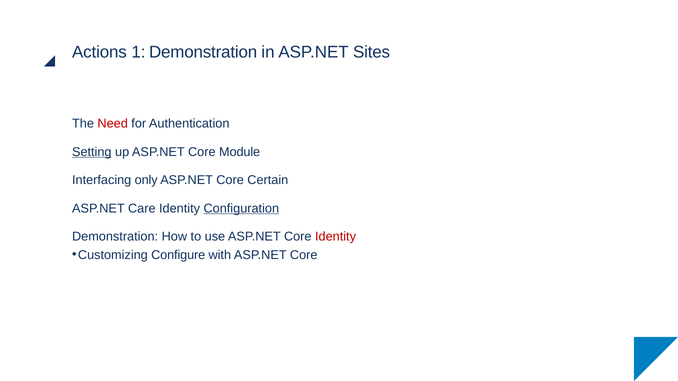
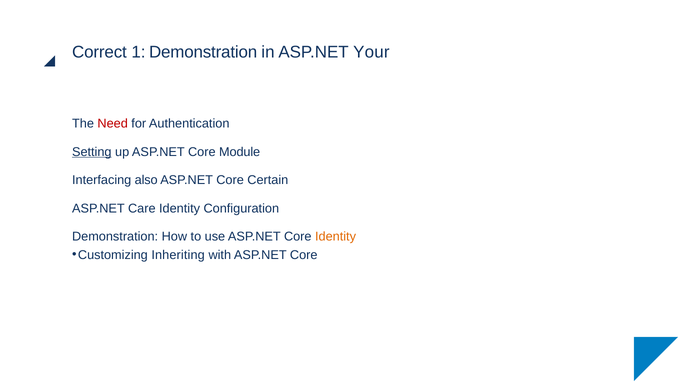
Actions: Actions -> Correct (99, 52)
Sites: Sites -> Your (371, 52)
only: only -> also (146, 180)
Configuration underline: present -> none (241, 209)
Identity colour: red -> orange (336, 237)
Configure: Configure -> Inheriting (178, 255)
